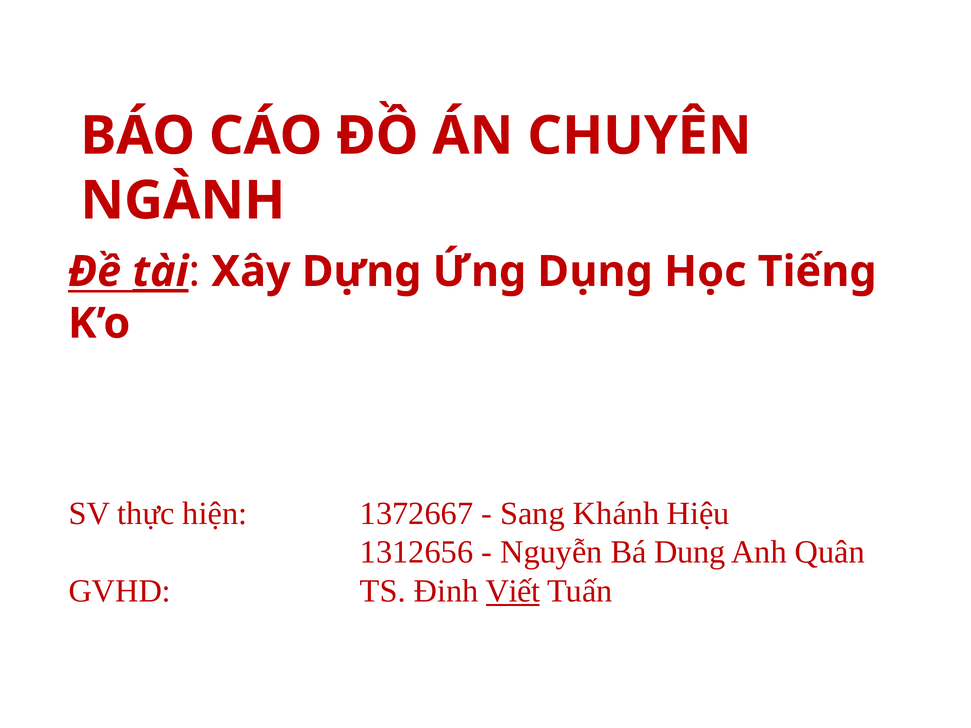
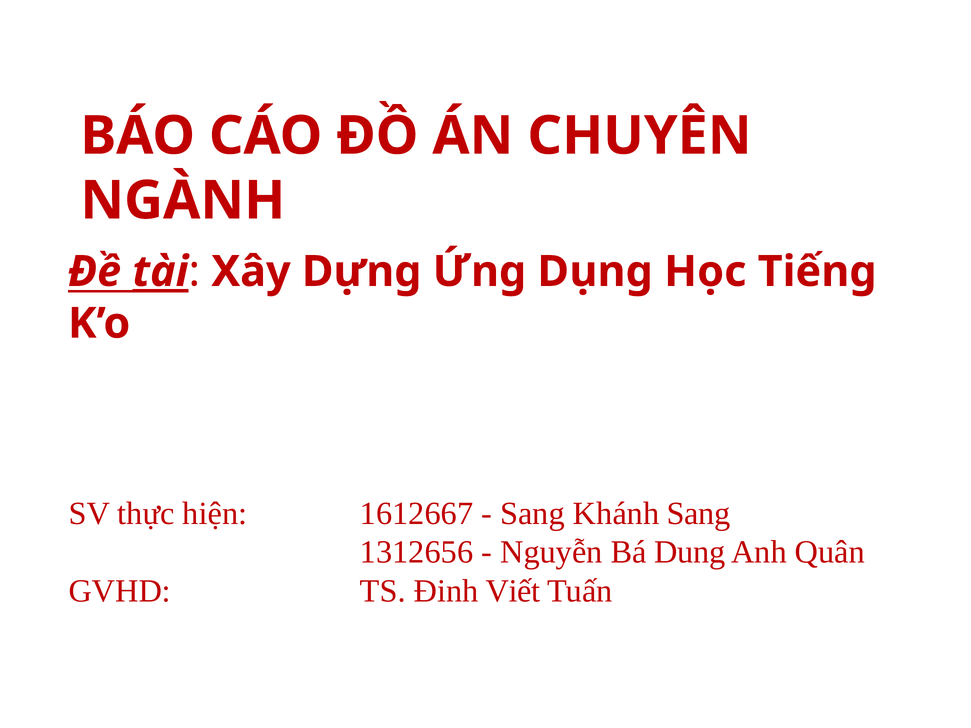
1372667: 1372667 -> 1612667 (417, 514)
Khánh Hiệu: Hiệu -> Sang (698, 514)
Viết underline: present -> none (513, 591)
